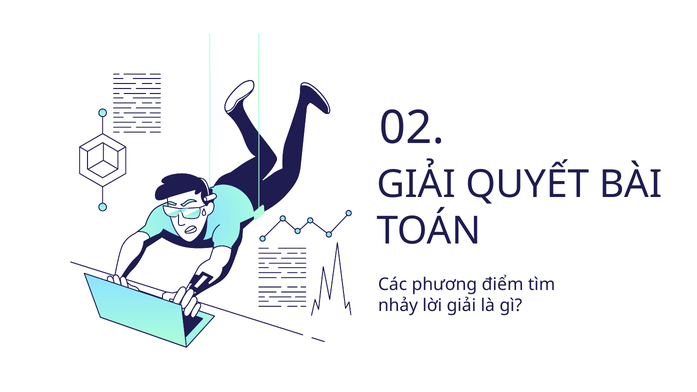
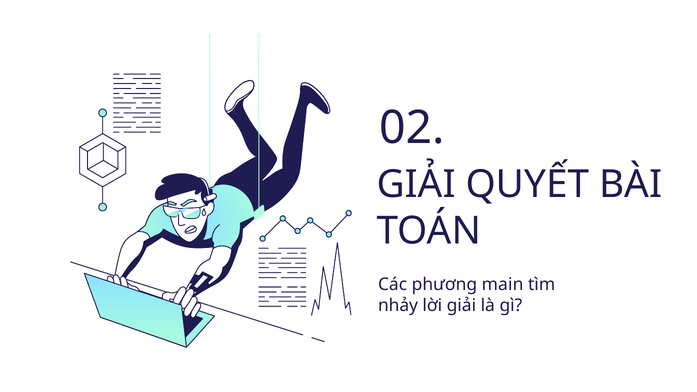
điểm: điểm -> main (503, 284)
